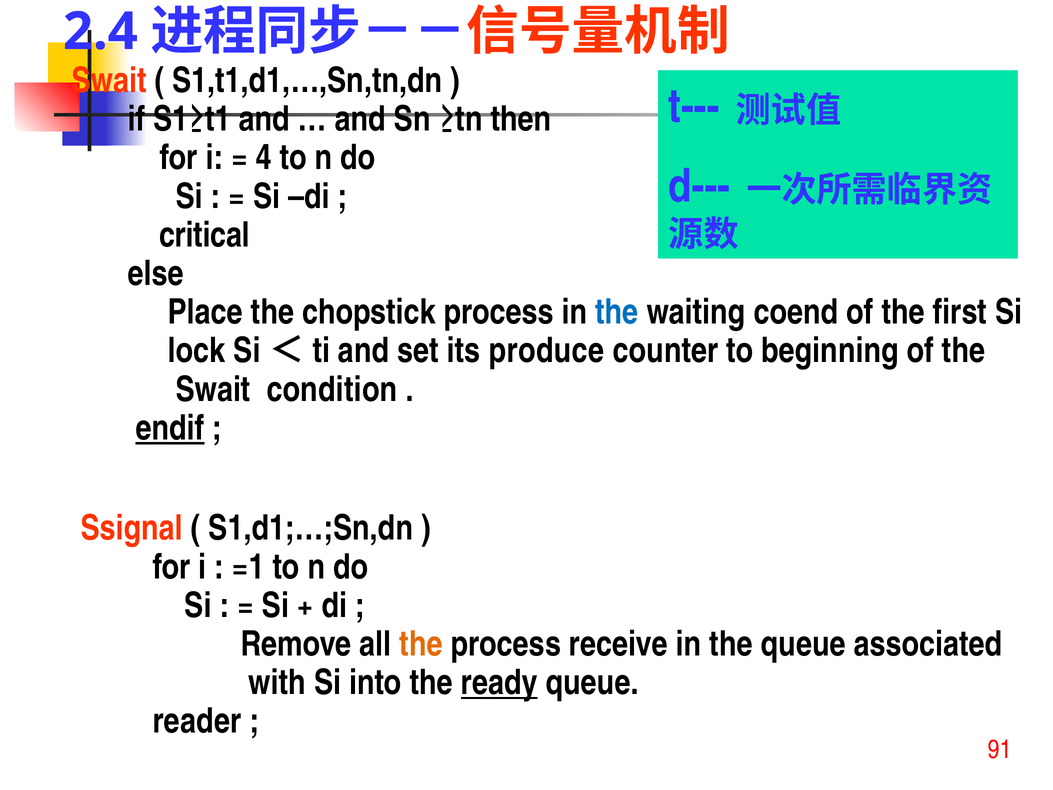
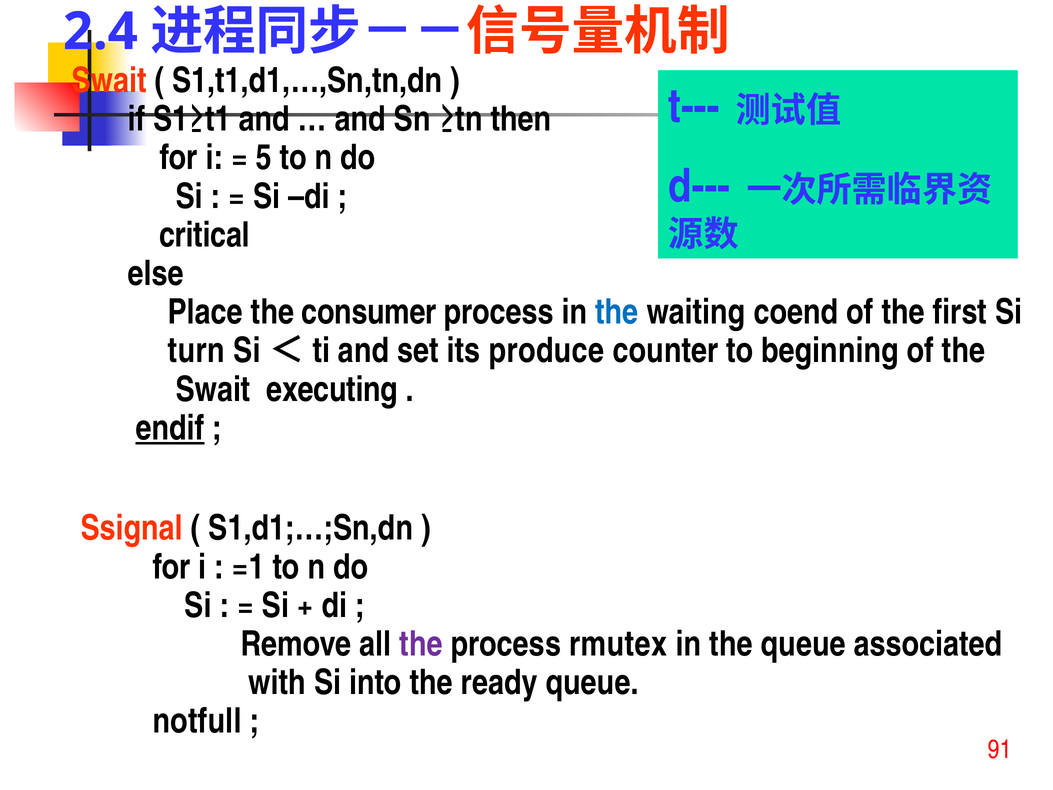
4: 4 -> 5 (264, 158)
chopstick: chopstick -> consumer (369, 312)
lock: lock -> turn (196, 351)
condition: condition -> executing (332, 389)
the colour: orange -> purple (421, 644)
receive: receive -> rmutex (618, 644)
ready underline: present -> none (499, 683)
reader: reader -> notfull (197, 721)
